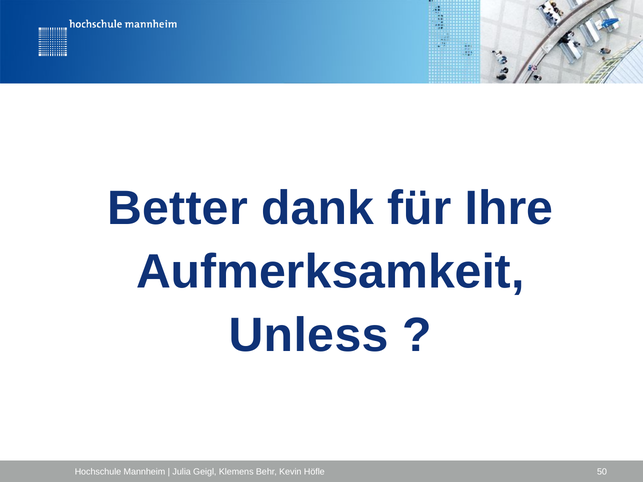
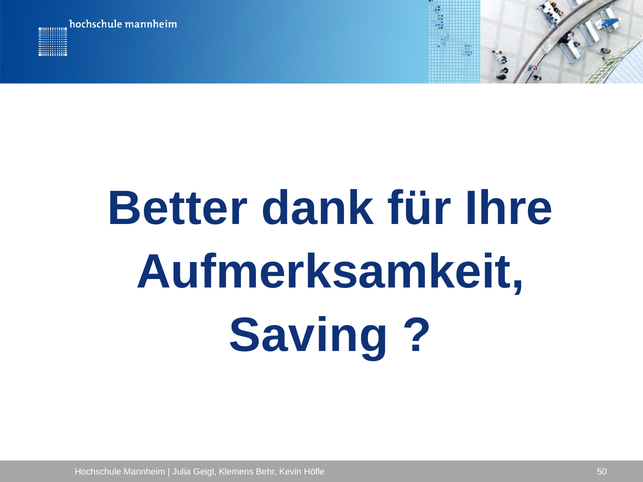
Unless: Unless -> Saving (309, 336)
